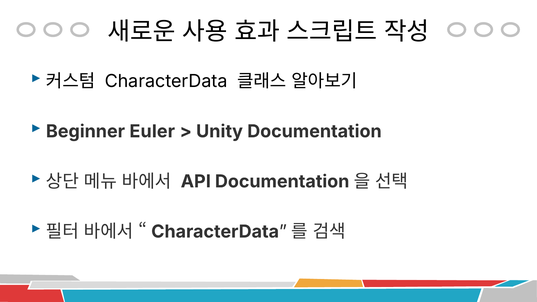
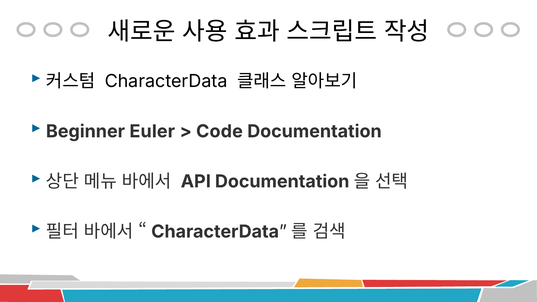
Unity: Unity -> Code (219, 131)
